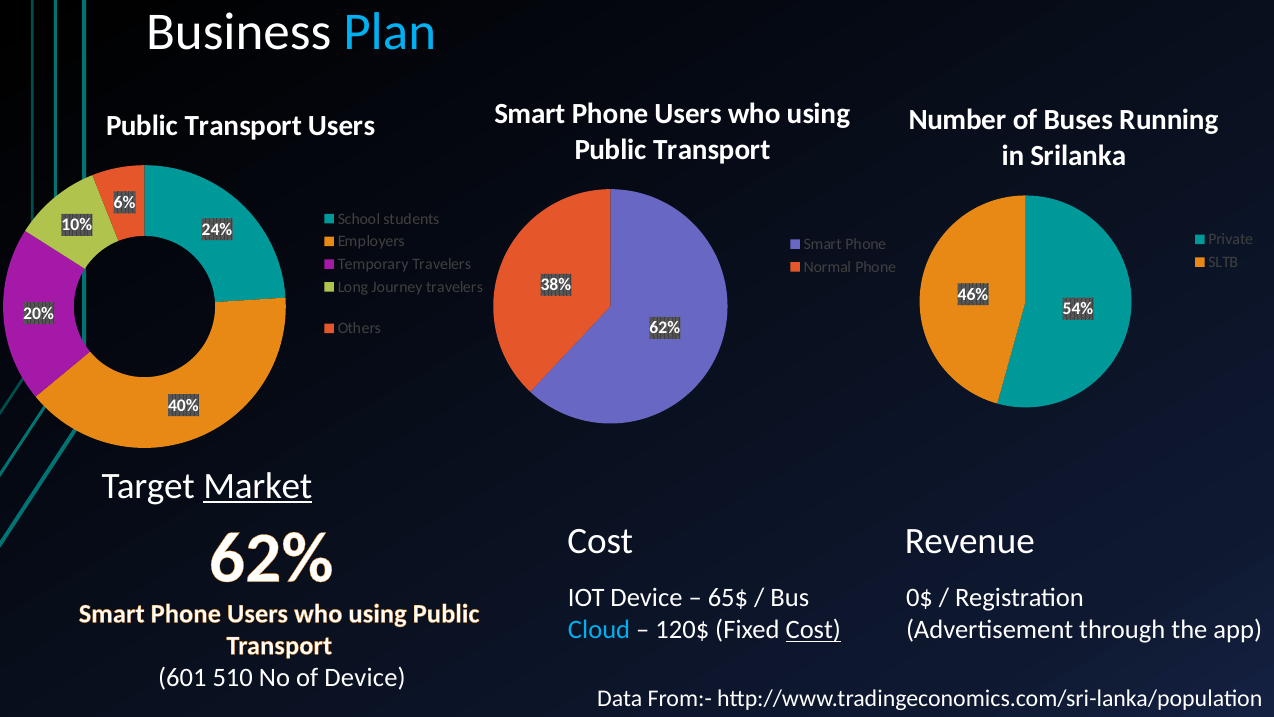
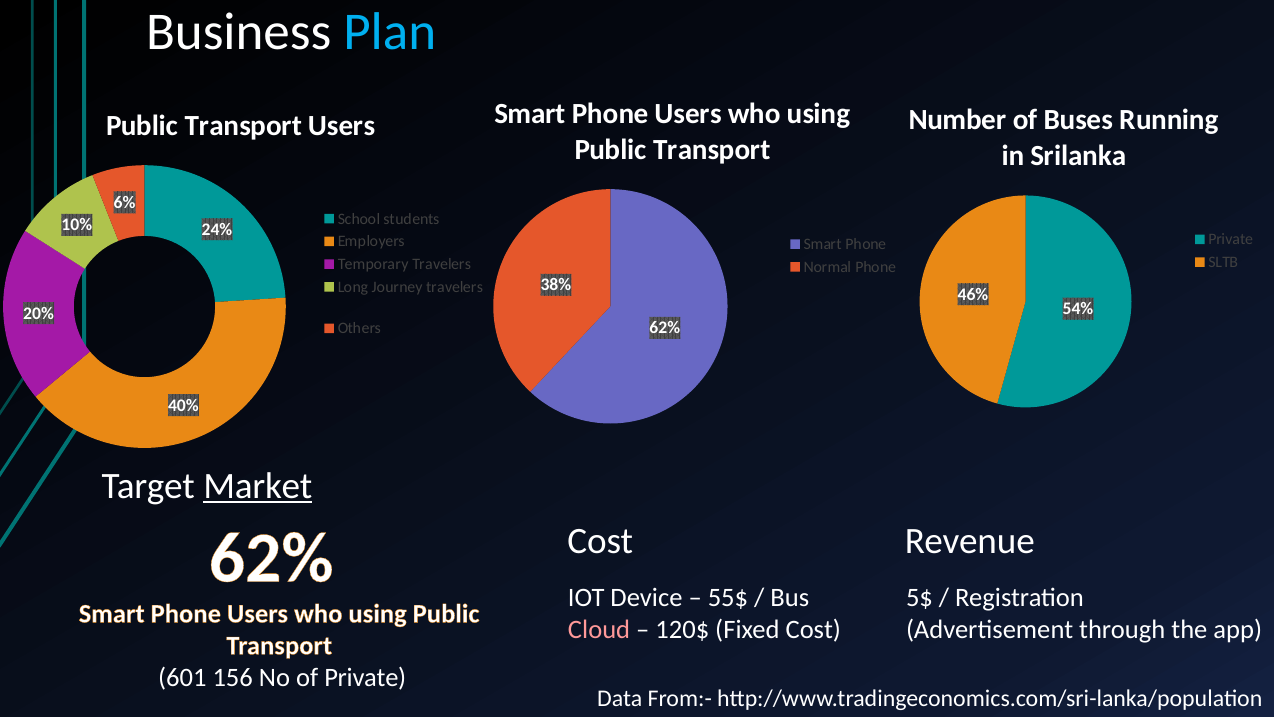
65$: 65$ -> 55$ (728, 598)
0$: 0$ -> 5$ (919, 598)
Cloud colour: light blue -> pink (599, 630)
Cost underline: present -> none (813, 630)
510: 510 -> 156 (233, 677)
of Device: Device -> Private (365, 677)
